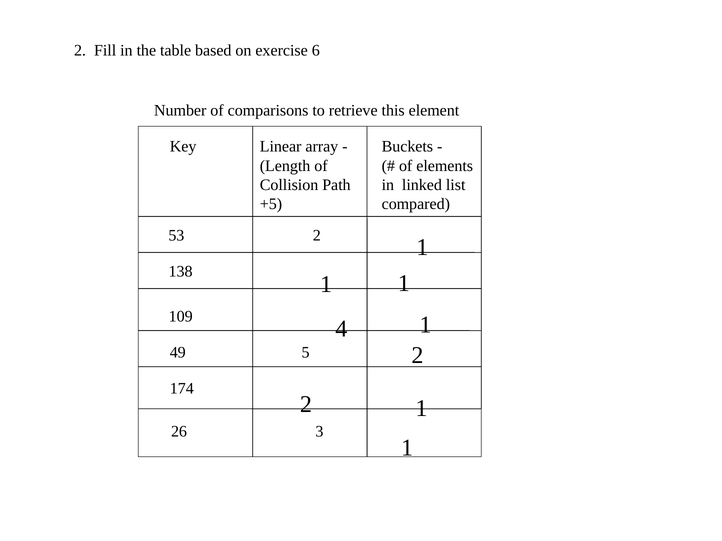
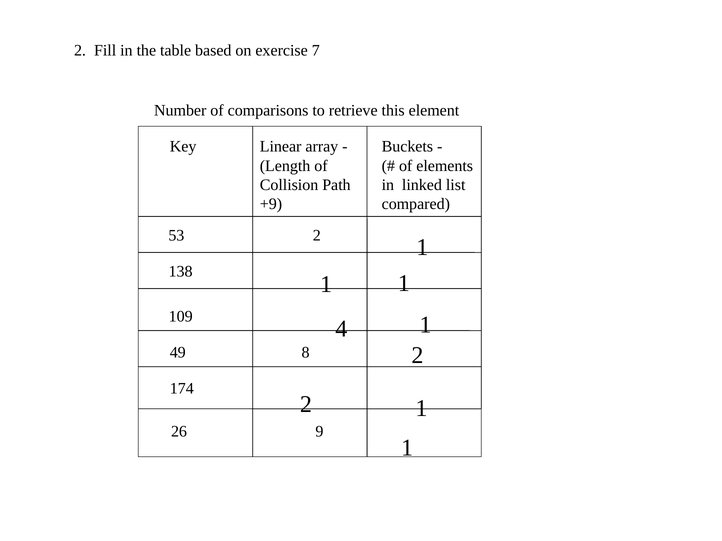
6: 6 -> 7 (316, 50)
+5: +5 -> +9 (271, 204)
5: 5 -> 8 (306, 353)
3: 3 -> 9 (319, 432)
